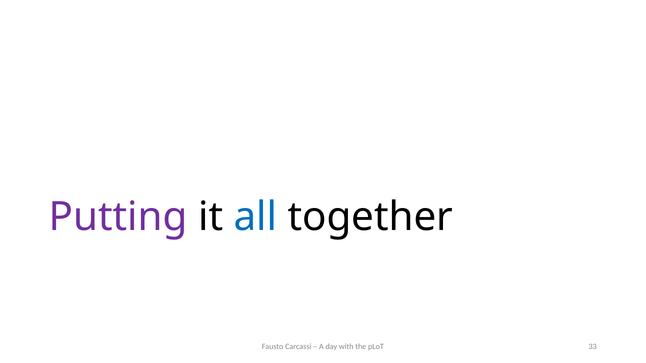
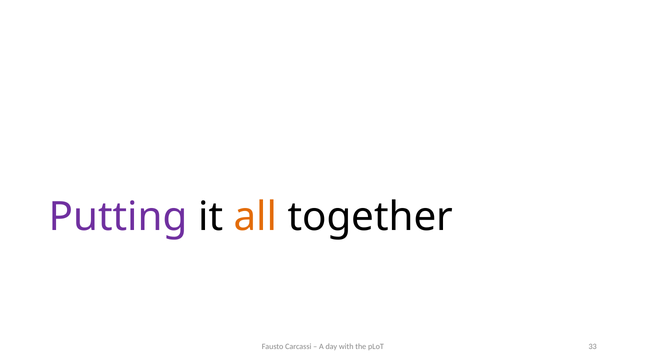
all colour: blue -> orange (255, 217)
